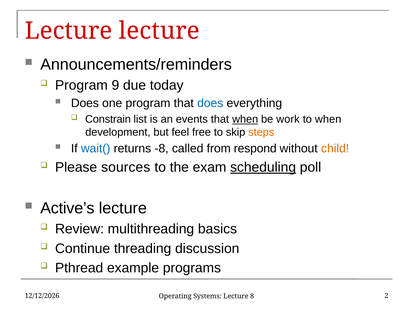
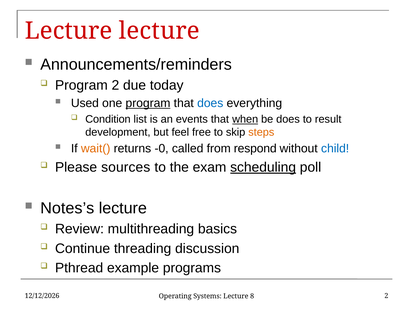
Program 9: 9 -> 2 (115, 85)
Does: Does -> Used (85, 103)
program underline: none -> present (148, 103)
Constrain: Constrain -> Condition (108, 119)
be work: work -> does (288, 119)
to when: when -> result (328, 119)
wait( colour: blue -> orange (96, 148)
-8: -8 -> -0 (162, 148)
child colour: orange -> blue (335, 148)
Active’s: Active’s -> Notes’s (67, 208)
